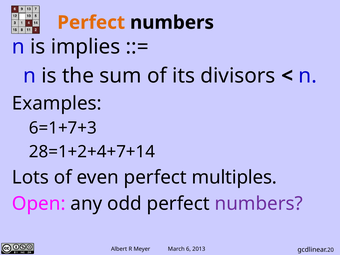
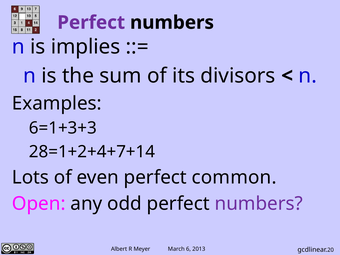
Perfect colour: orange -> purple (91, 23)
6=1+7+3: 6=1+7+3 -> 6=1+3+3 (63, 128)
multiples: multiples -> common (234, 177)
